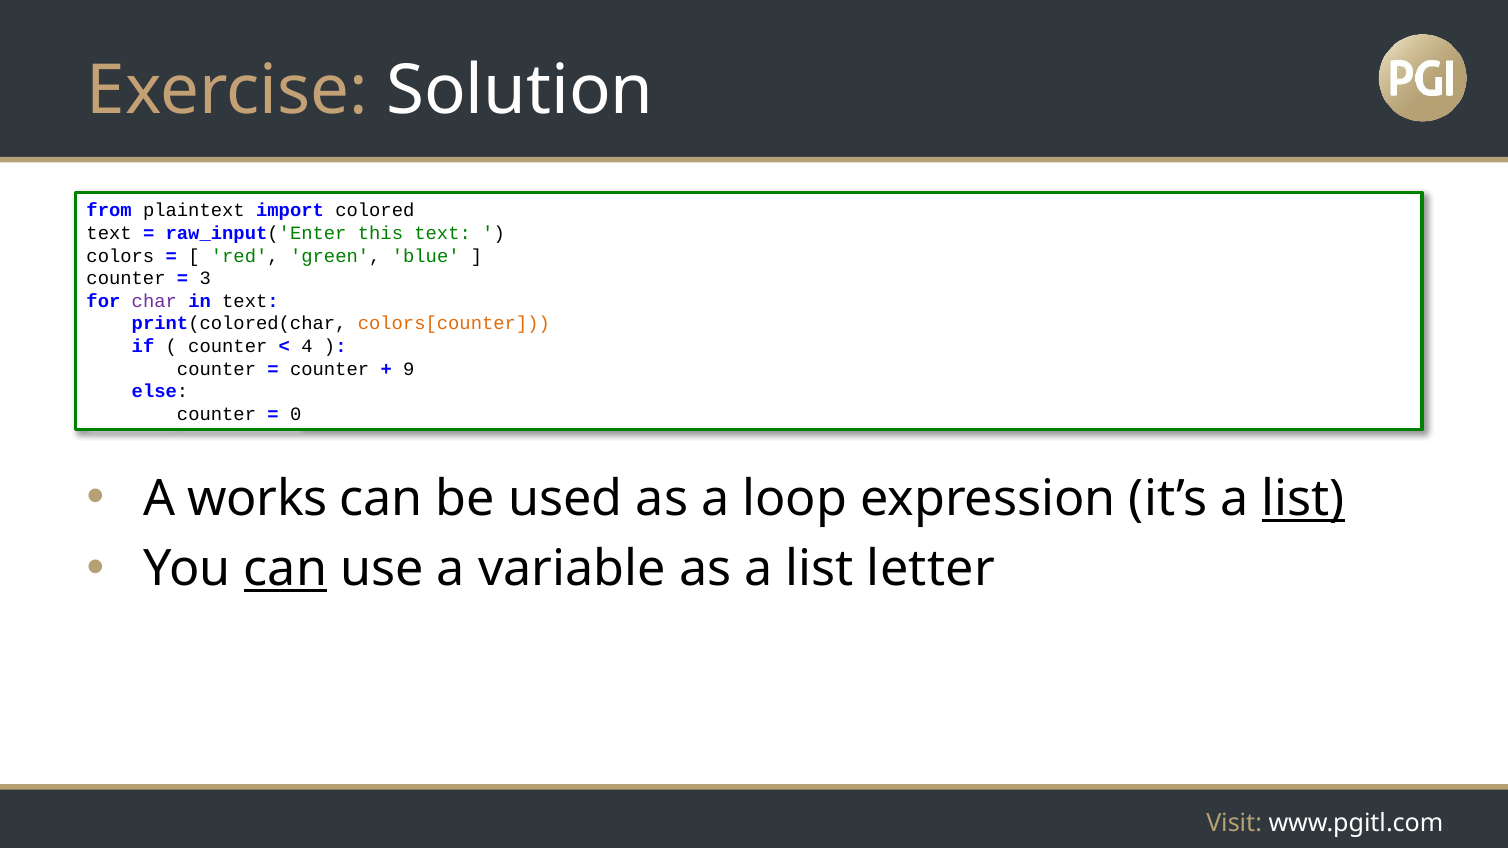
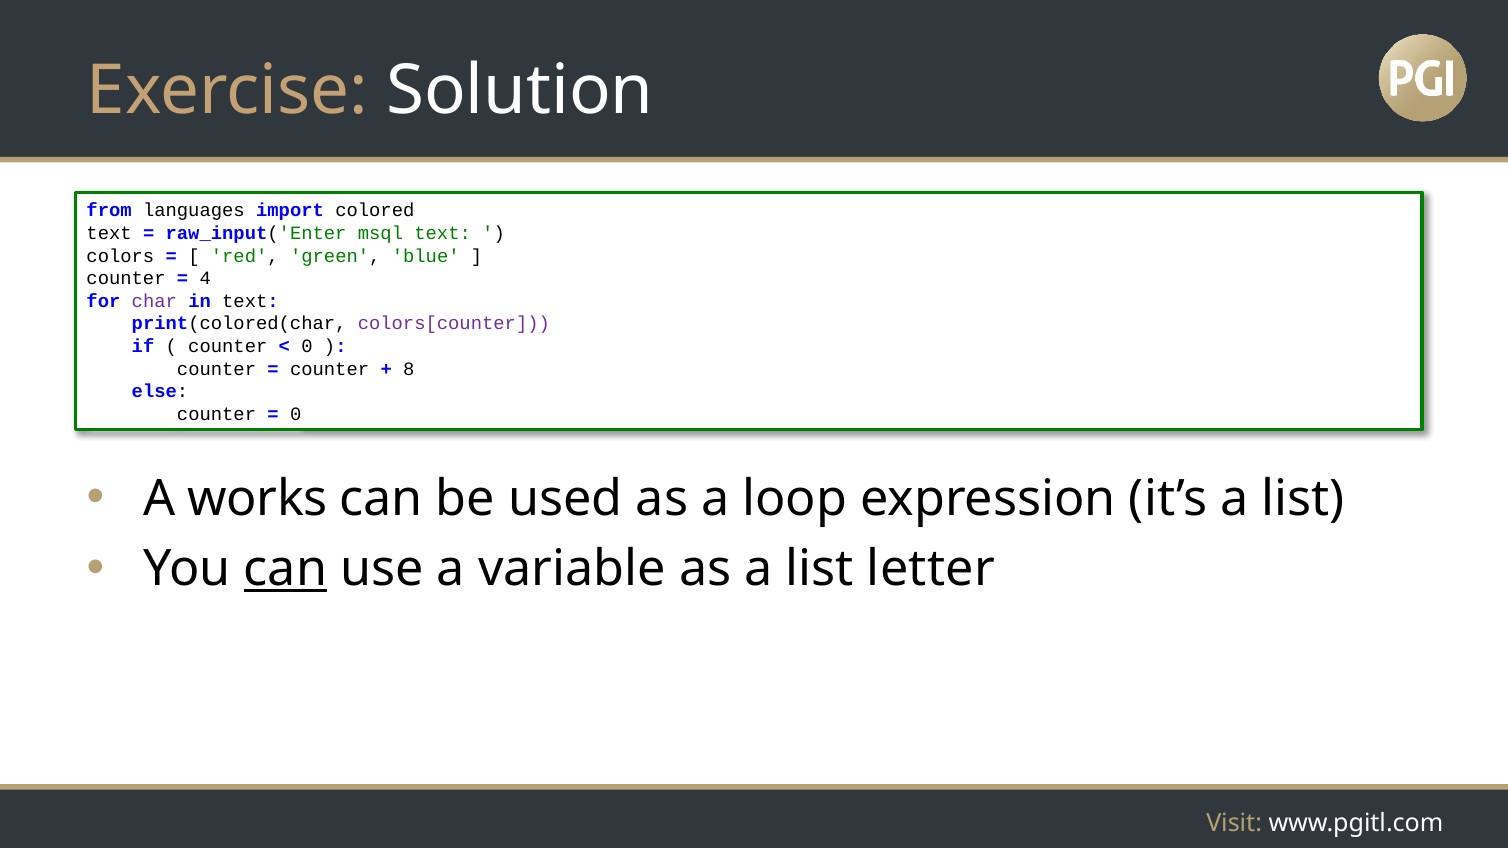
plaintext: plaintext -> languages (194, 211)
this: this -> msql (380, 233)
3: 3 -> 4 (205, 279)
colors[counter colour: orange -> purple (454, 324)
4: 4 -> 0 (307, 346)
9: 9 -> 8 (409, 369)
list underline: present -> none (1303, 499)
